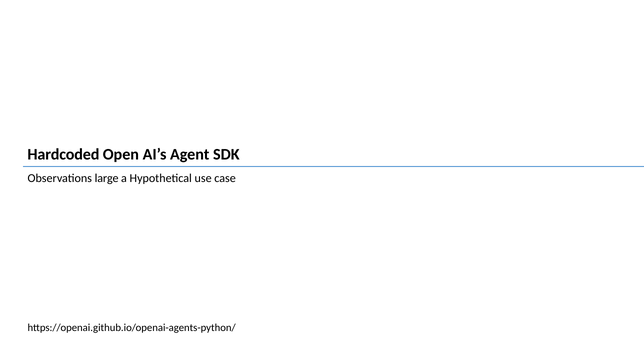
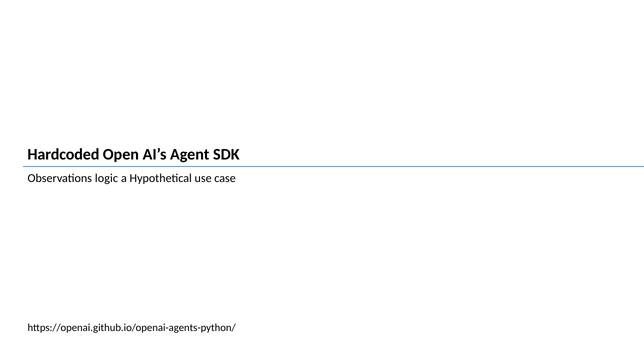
large: large -> logic (106, 178)
